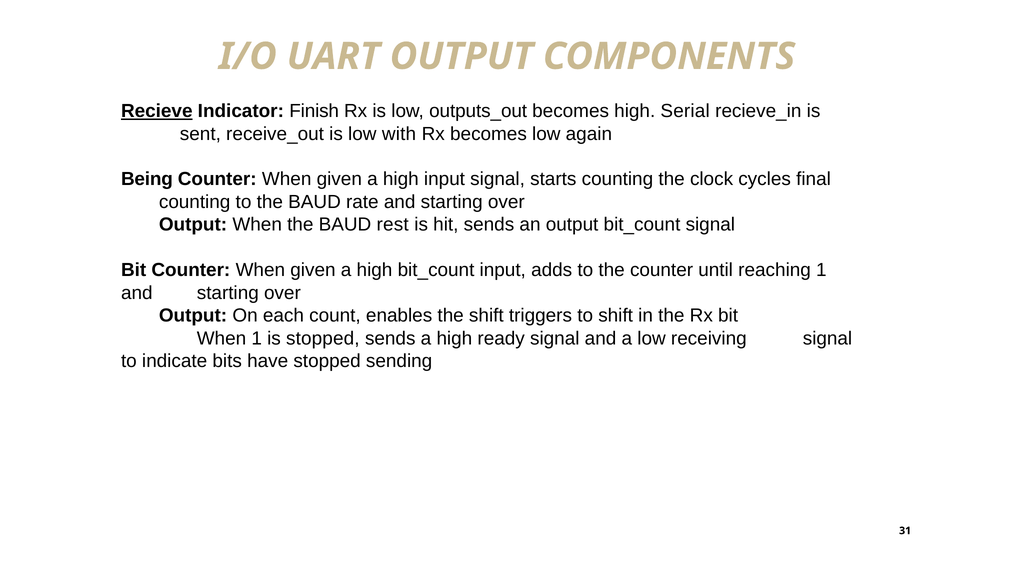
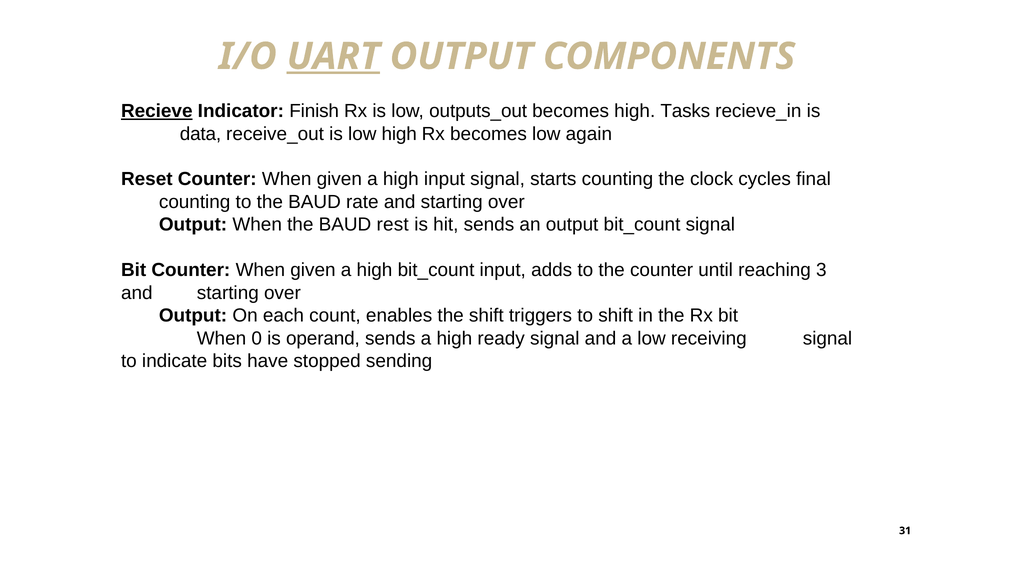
UART underline: none -> present (333, 56)
Serial: Serial -> Tasks (685, 111)
sent: sent -> data (200, 134)
low with: with -> high (399, 134)
Being: Being -> Reset (147, 179)
reaching 1: 1 -> 3 (821, 270)
When 1: 1 -> 0 (257, 338)
is stopped: stopped -> operand (323, 338)
